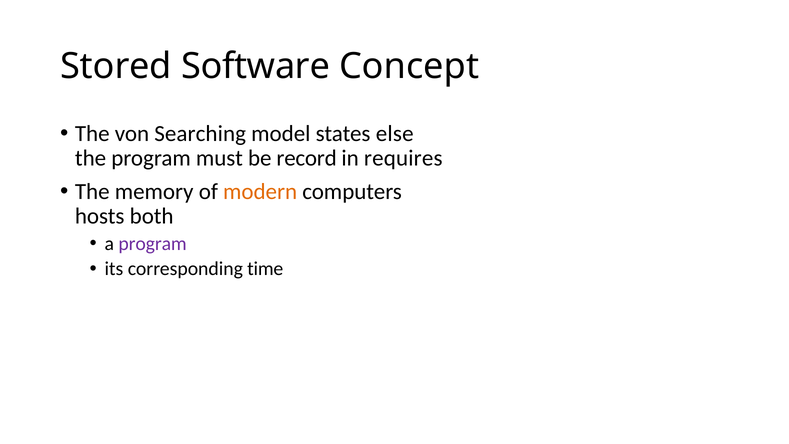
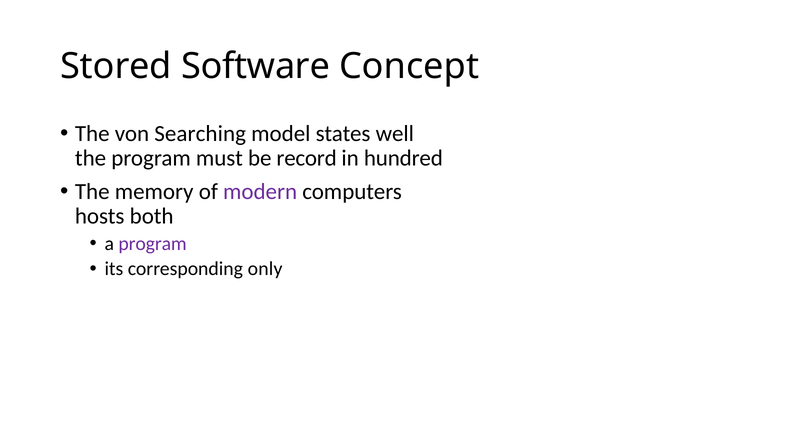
else: else -> well (395, 133)
requires: requires -> hundred (403, 158)
modern colour: orange -> purple (260, 191)
time: time -> only (265, 269)
